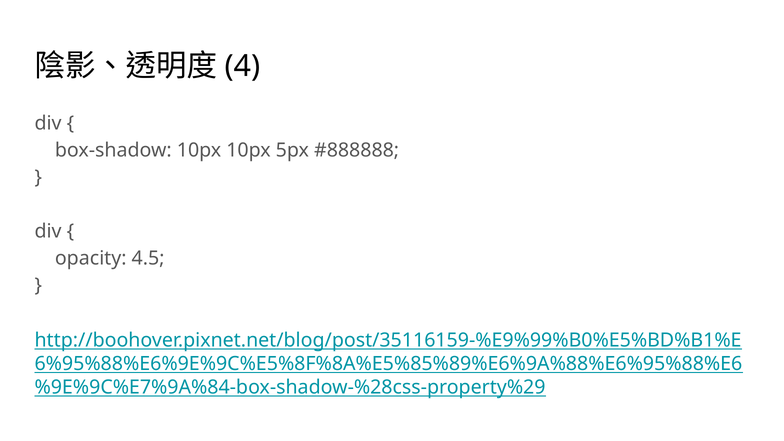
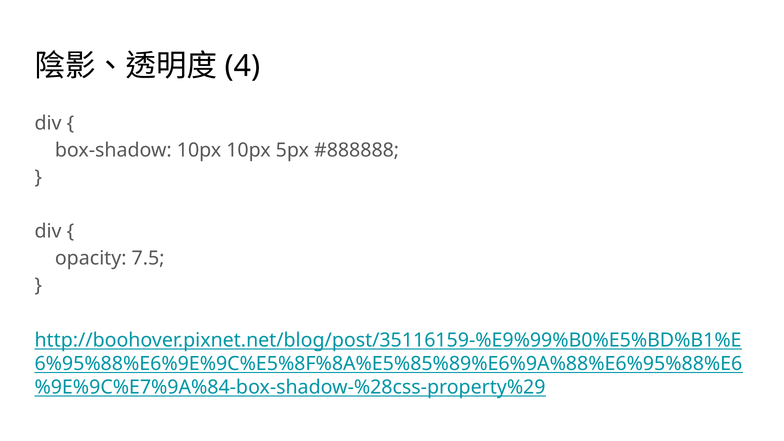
4.5: 4.5 -> 7.5 (148, 258)
